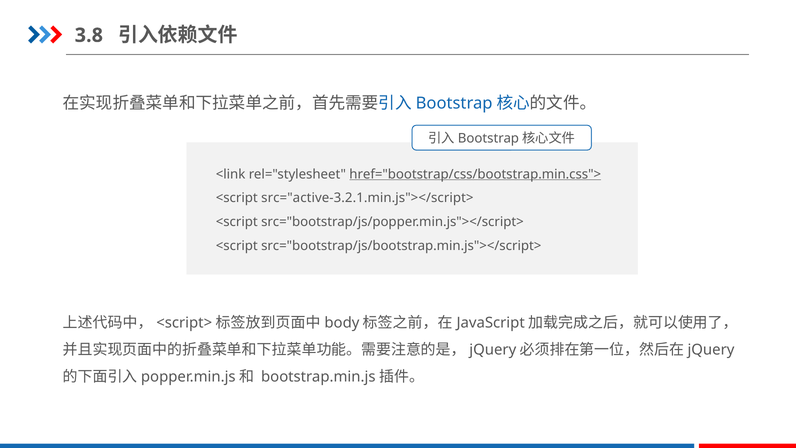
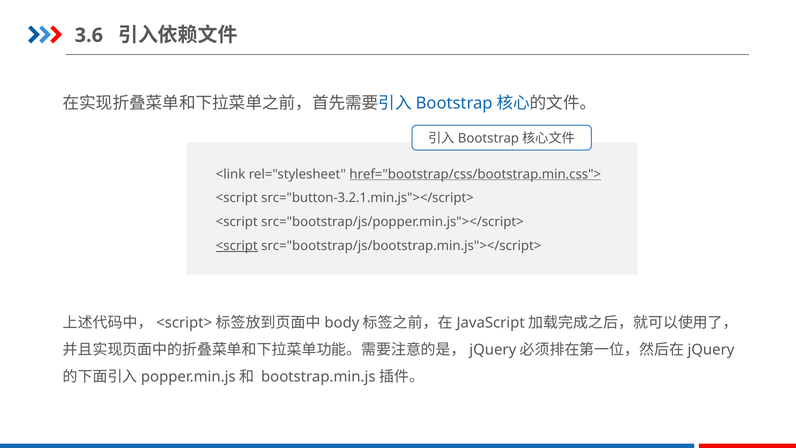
3.8: 3.8 -> 3.6 (89, 35)
src="active-3.2.1.min.js"></script>: src="active-3.2.1.min.js"></script> -> src="button-3.2.1.min.js"></script> (367, 198)
<script underline: none -> present (237, 246)
